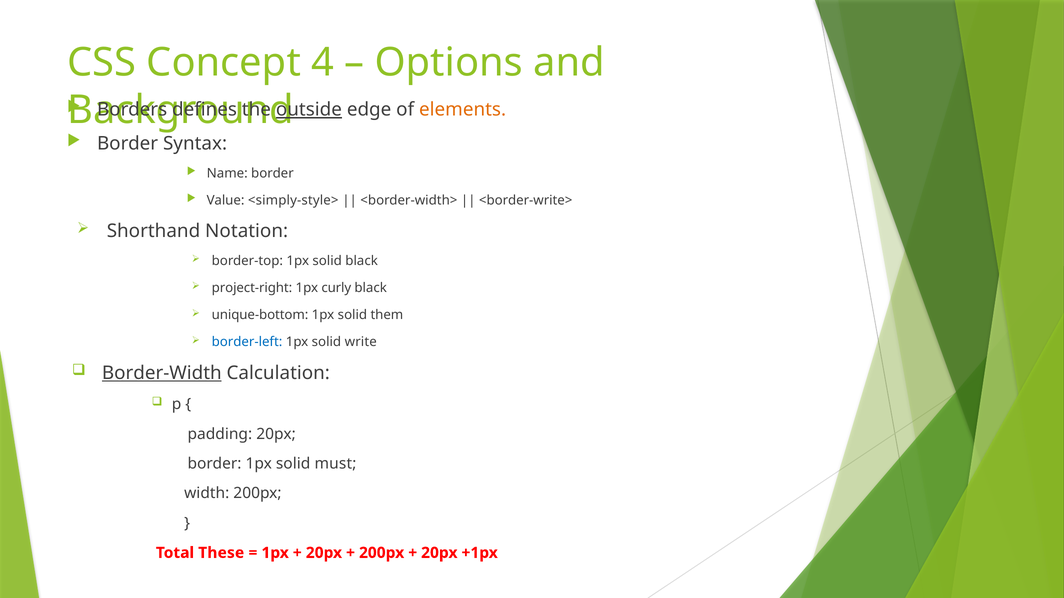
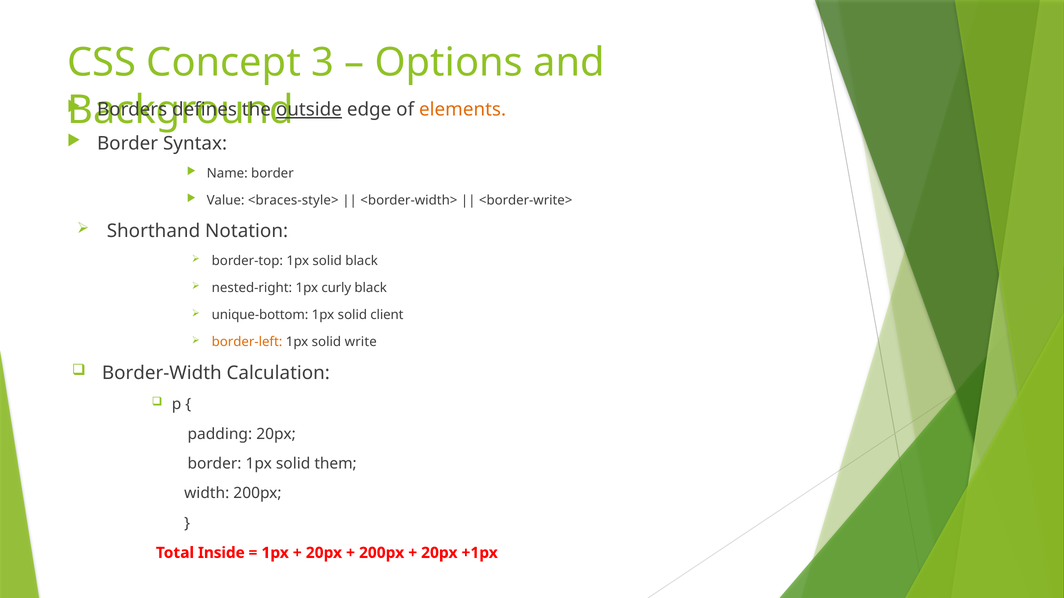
4: 4 -> 3 (323, 63)
<simply-style>: <simply-style> -> <braces-style> (293, 200)
project-right: project-right -> nested-right (252, 288)
them: them -> client (387, 315)
border-left colour: blue -> orange (247, 342)
Border-Width underline: present -> none (162, 373)
must: must -> them (336, 464)
These: These -> Inside (221, 553)
